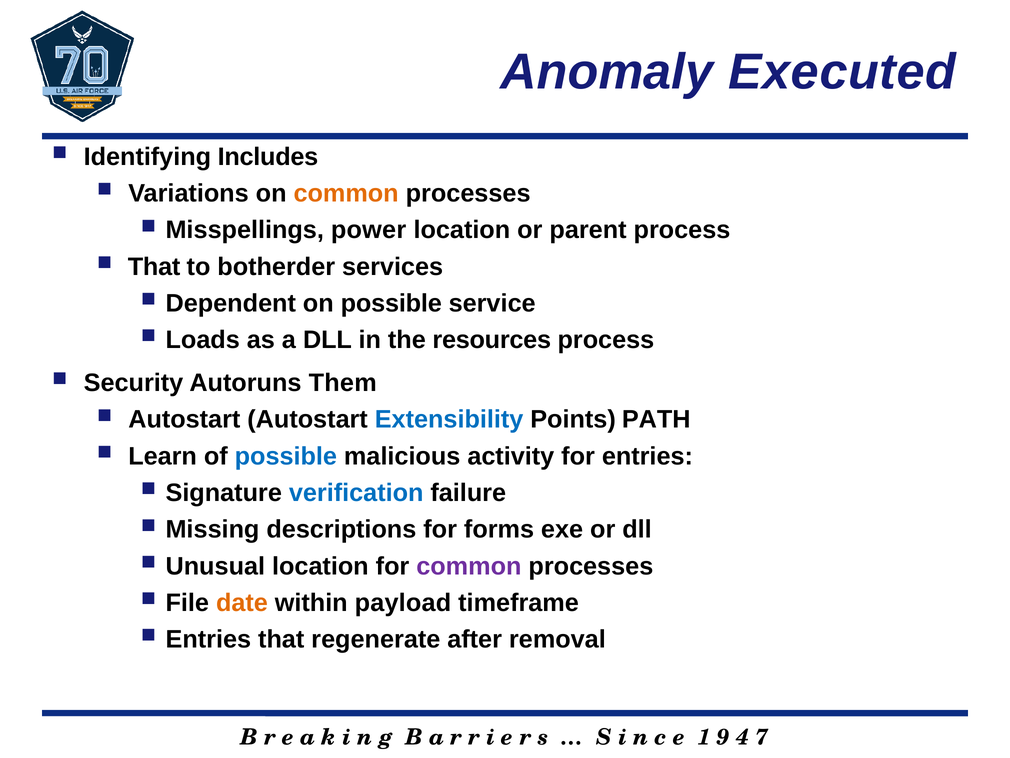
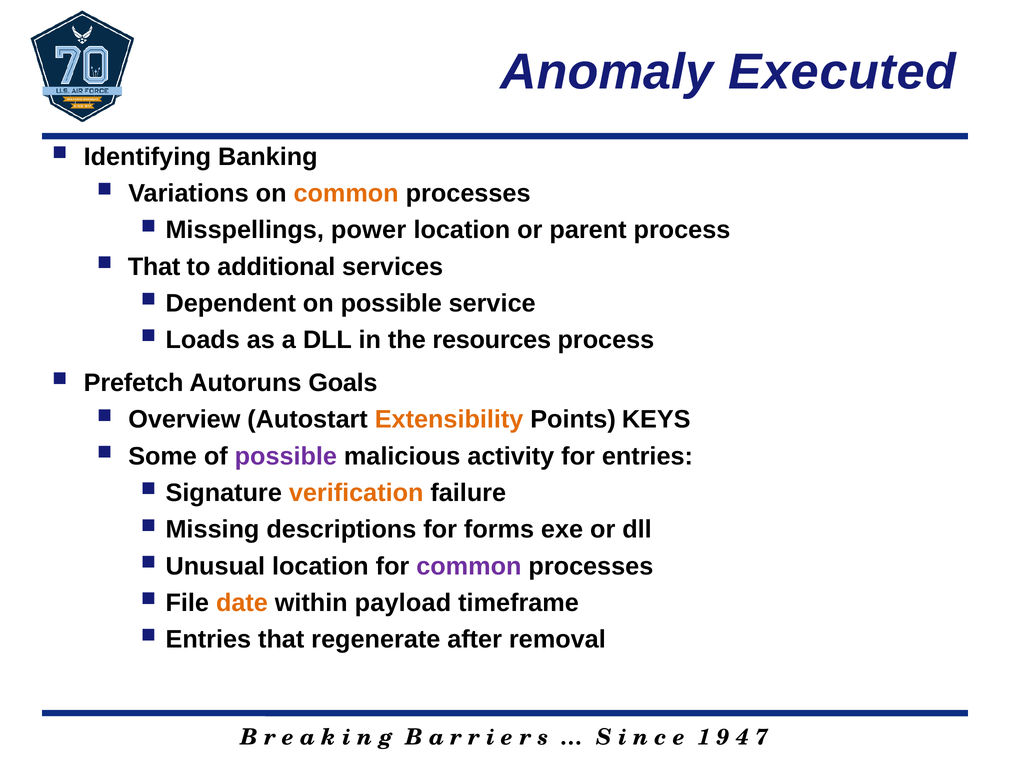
Includes: Includes -> Banking (268, 157)
botherder: botherder -> additional (276, 267)
Security: Security -> Prefetch (134, 383)
Them: Them -> Goals (343, 383)
Autostart: Autostart -> Overview (184, 419)
Extensibility colour: blue -> orange (449, 419)
PATH: PATH -> KEYS (656, 419)
Learn: Learn -> Some (163, 456)
possible colour: blue -> purple (286, 456)
verification colour: blue -> orange (356, 493)
